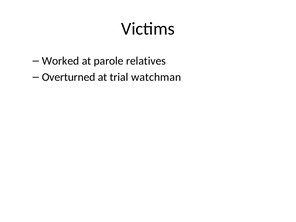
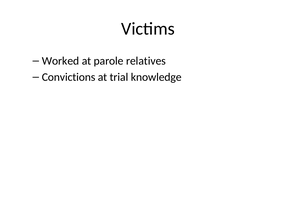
Overturned: Overturned -> Convictions (69, 77)
watchman: watchman -> knowledge (156, 77)
